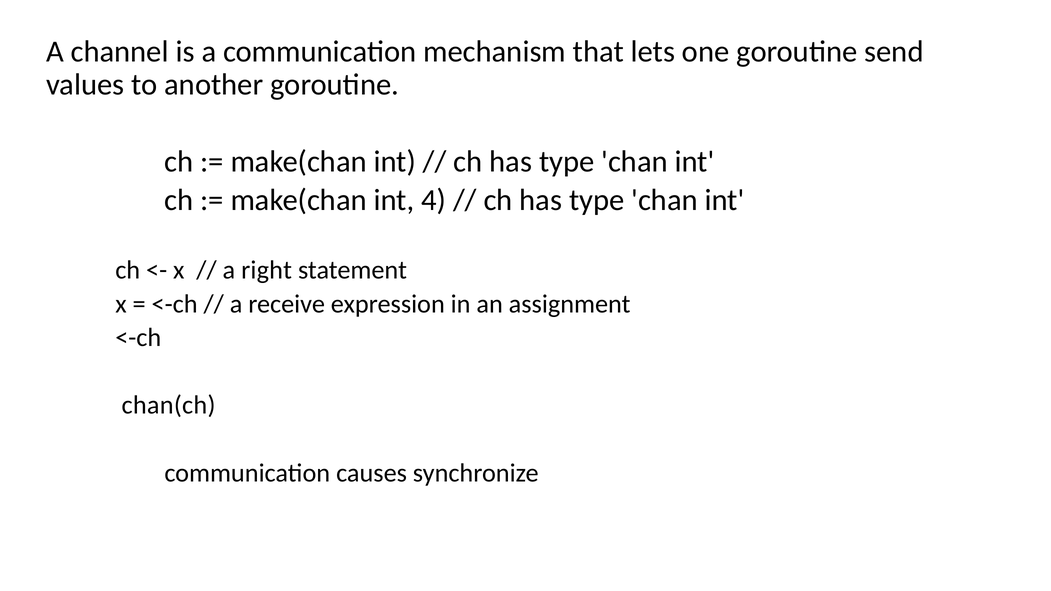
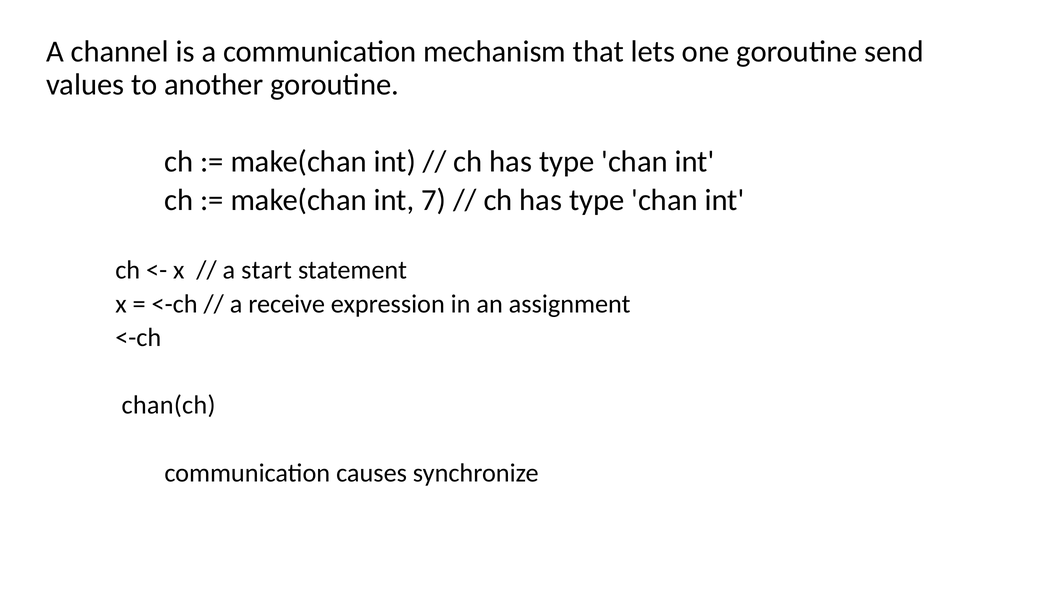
4: 4 -> 7 (434, 200)
right: right -> start (266, 270)
